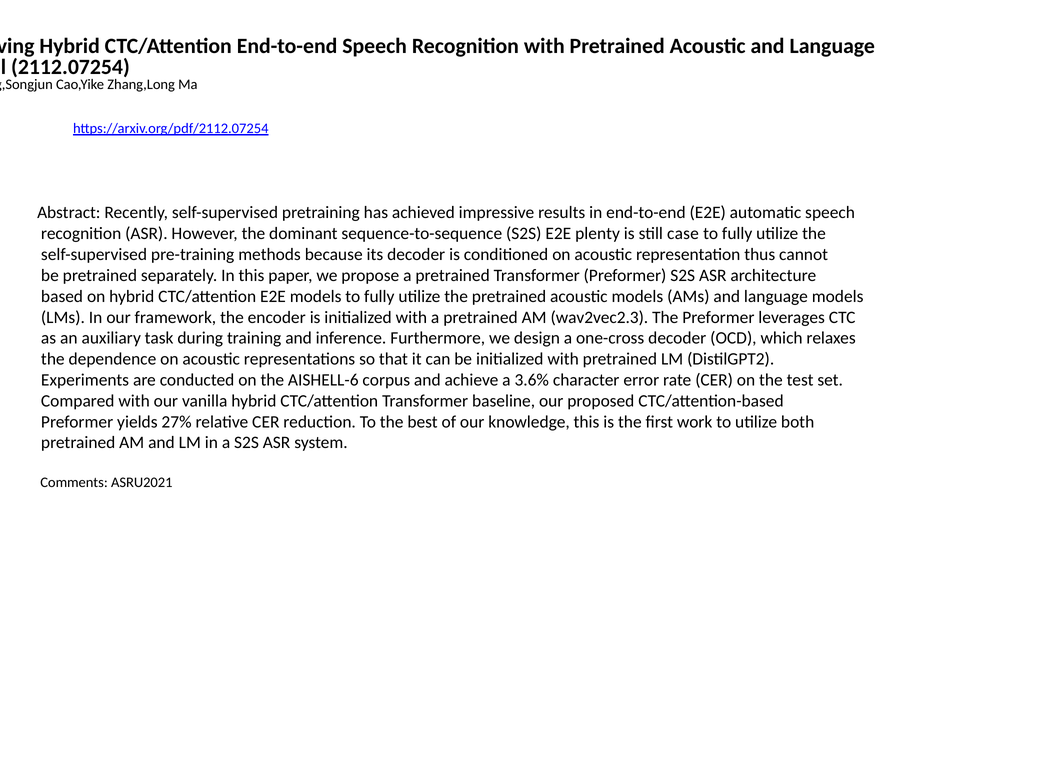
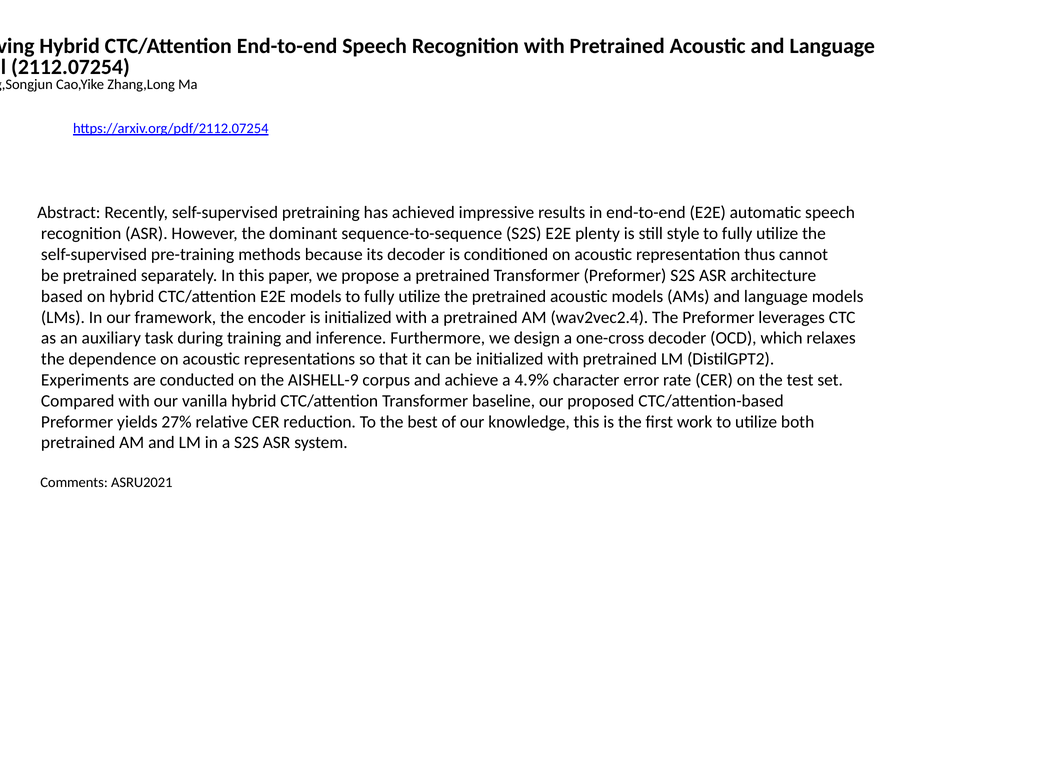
case: case -> style (683, 234)
wav2vec2.3: wav2vec2.3 -> wav2vec2.4 (599, 317)
AISHELL-6: AISHELL-6 -> AISHELL-9 (323, 380)
3.6%: 3.6% -> 4.9% (532, 380)
